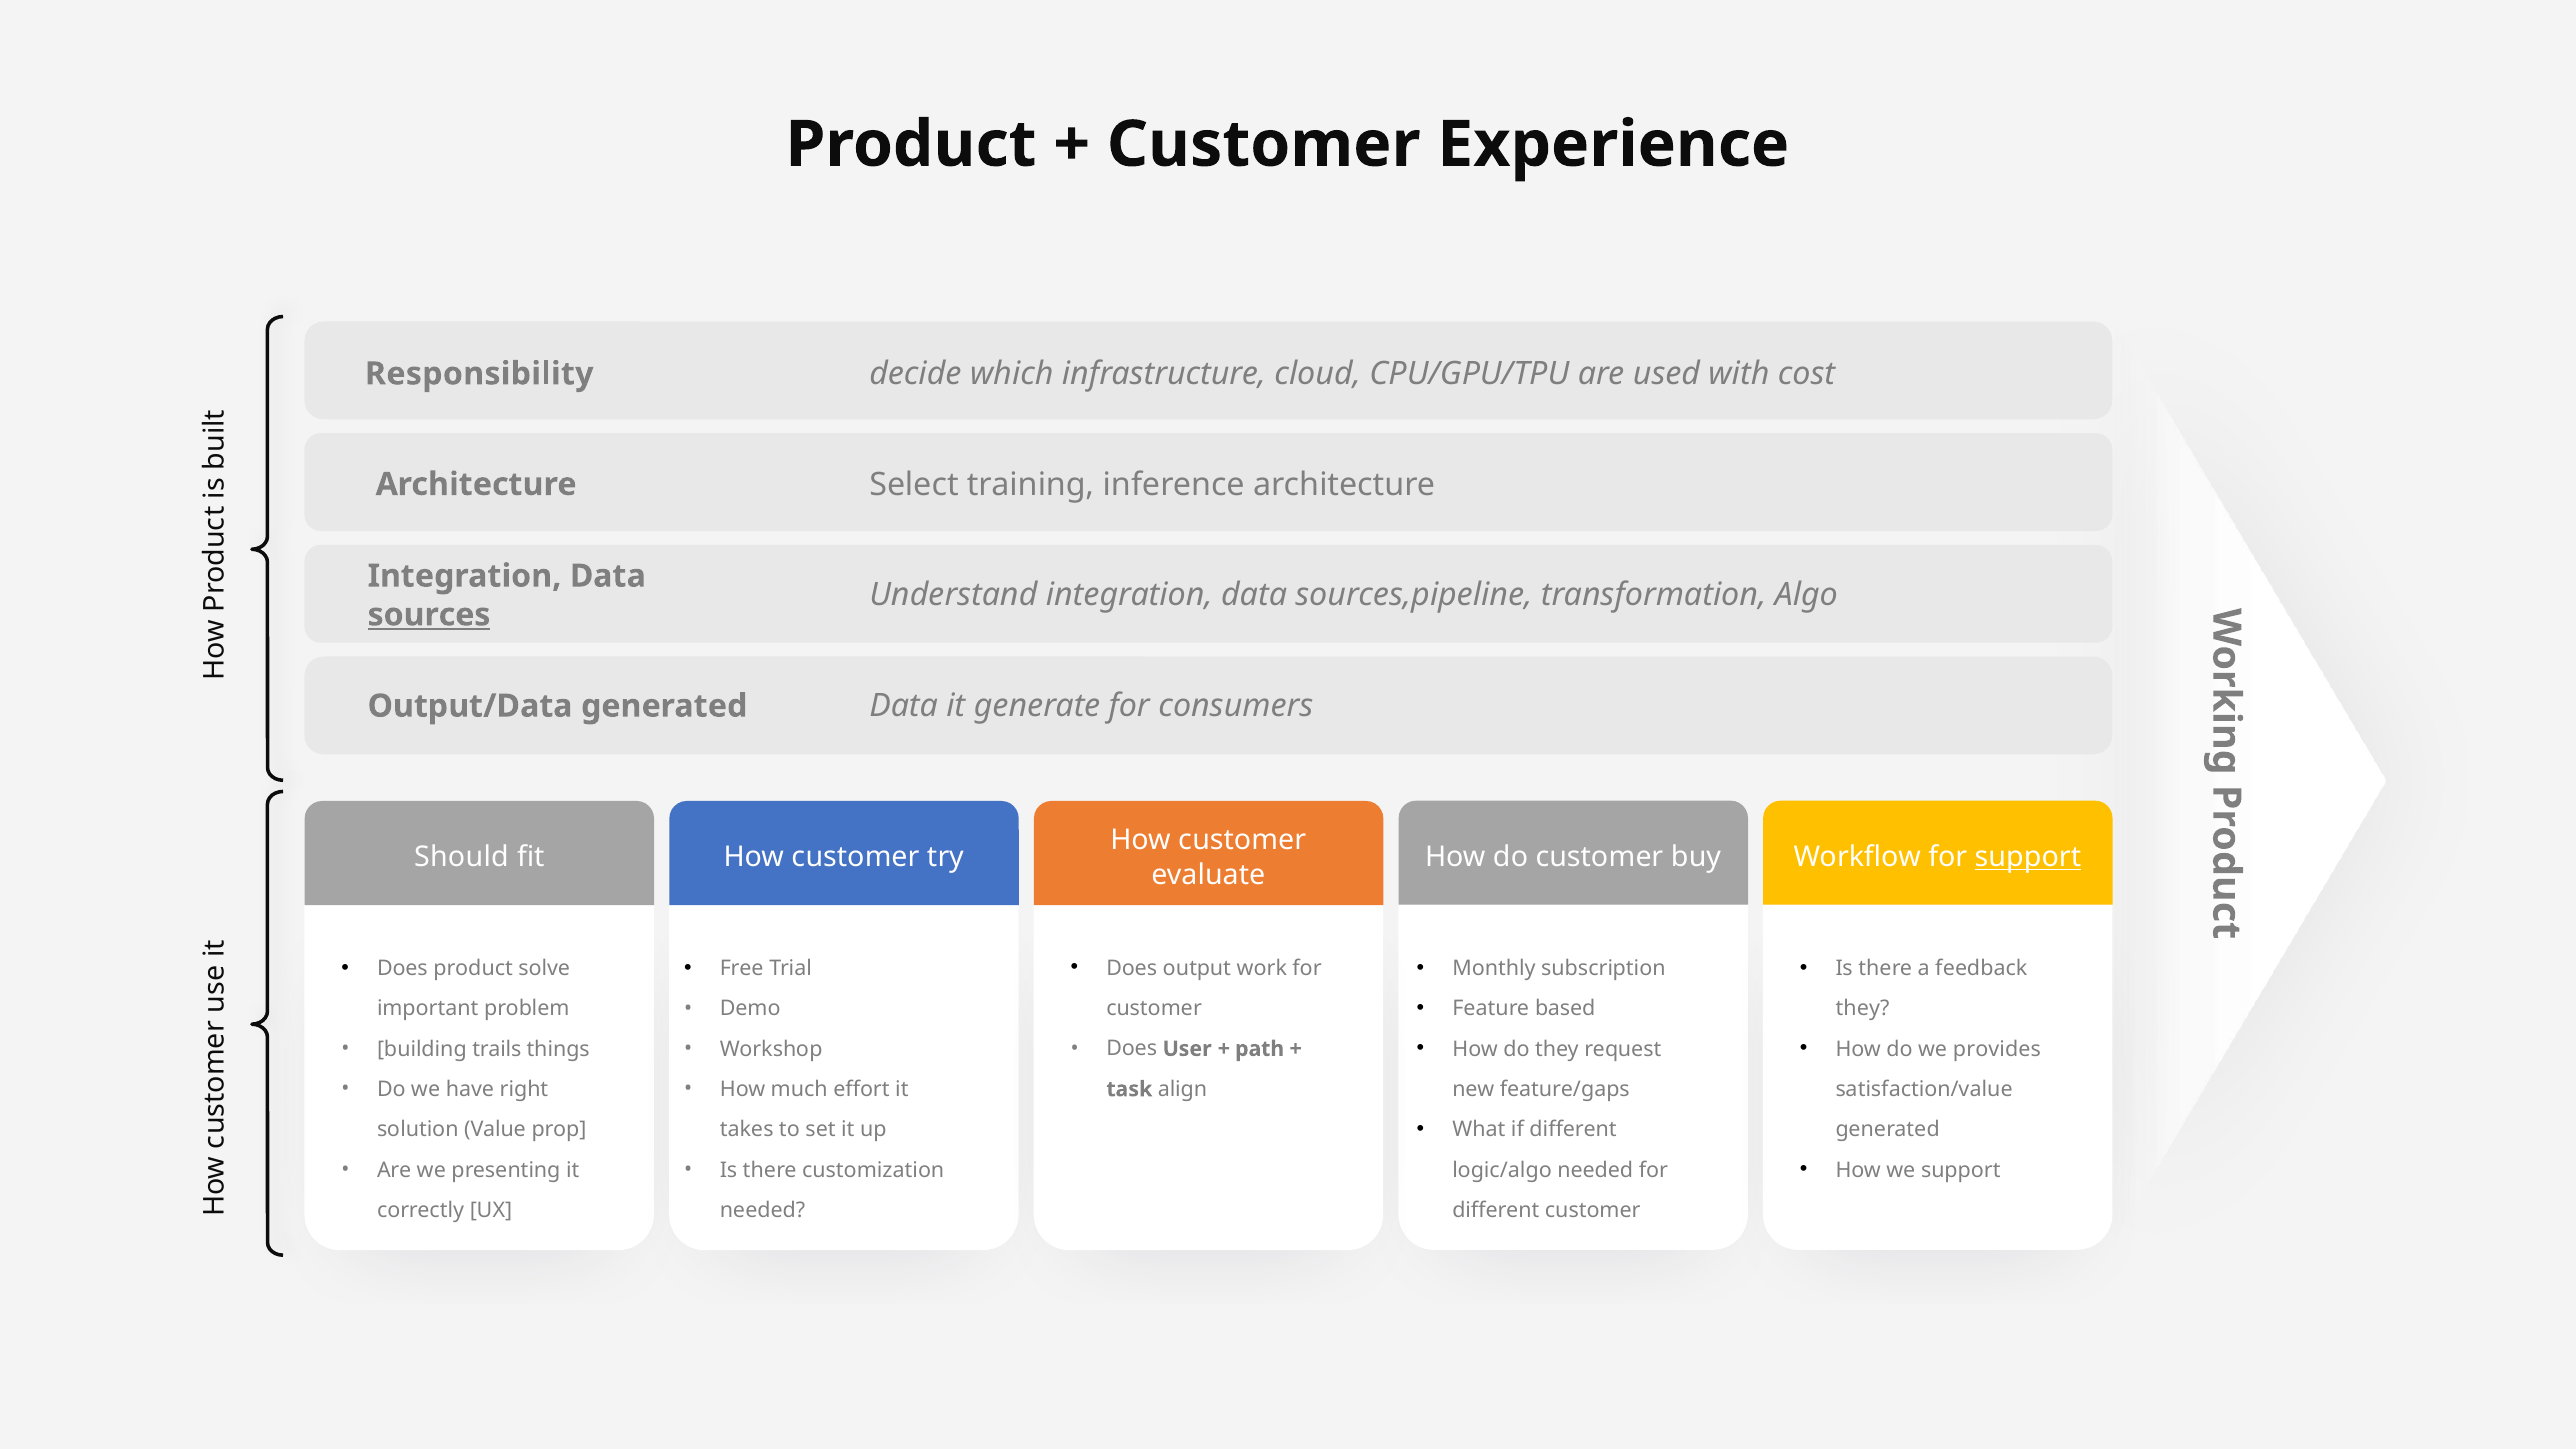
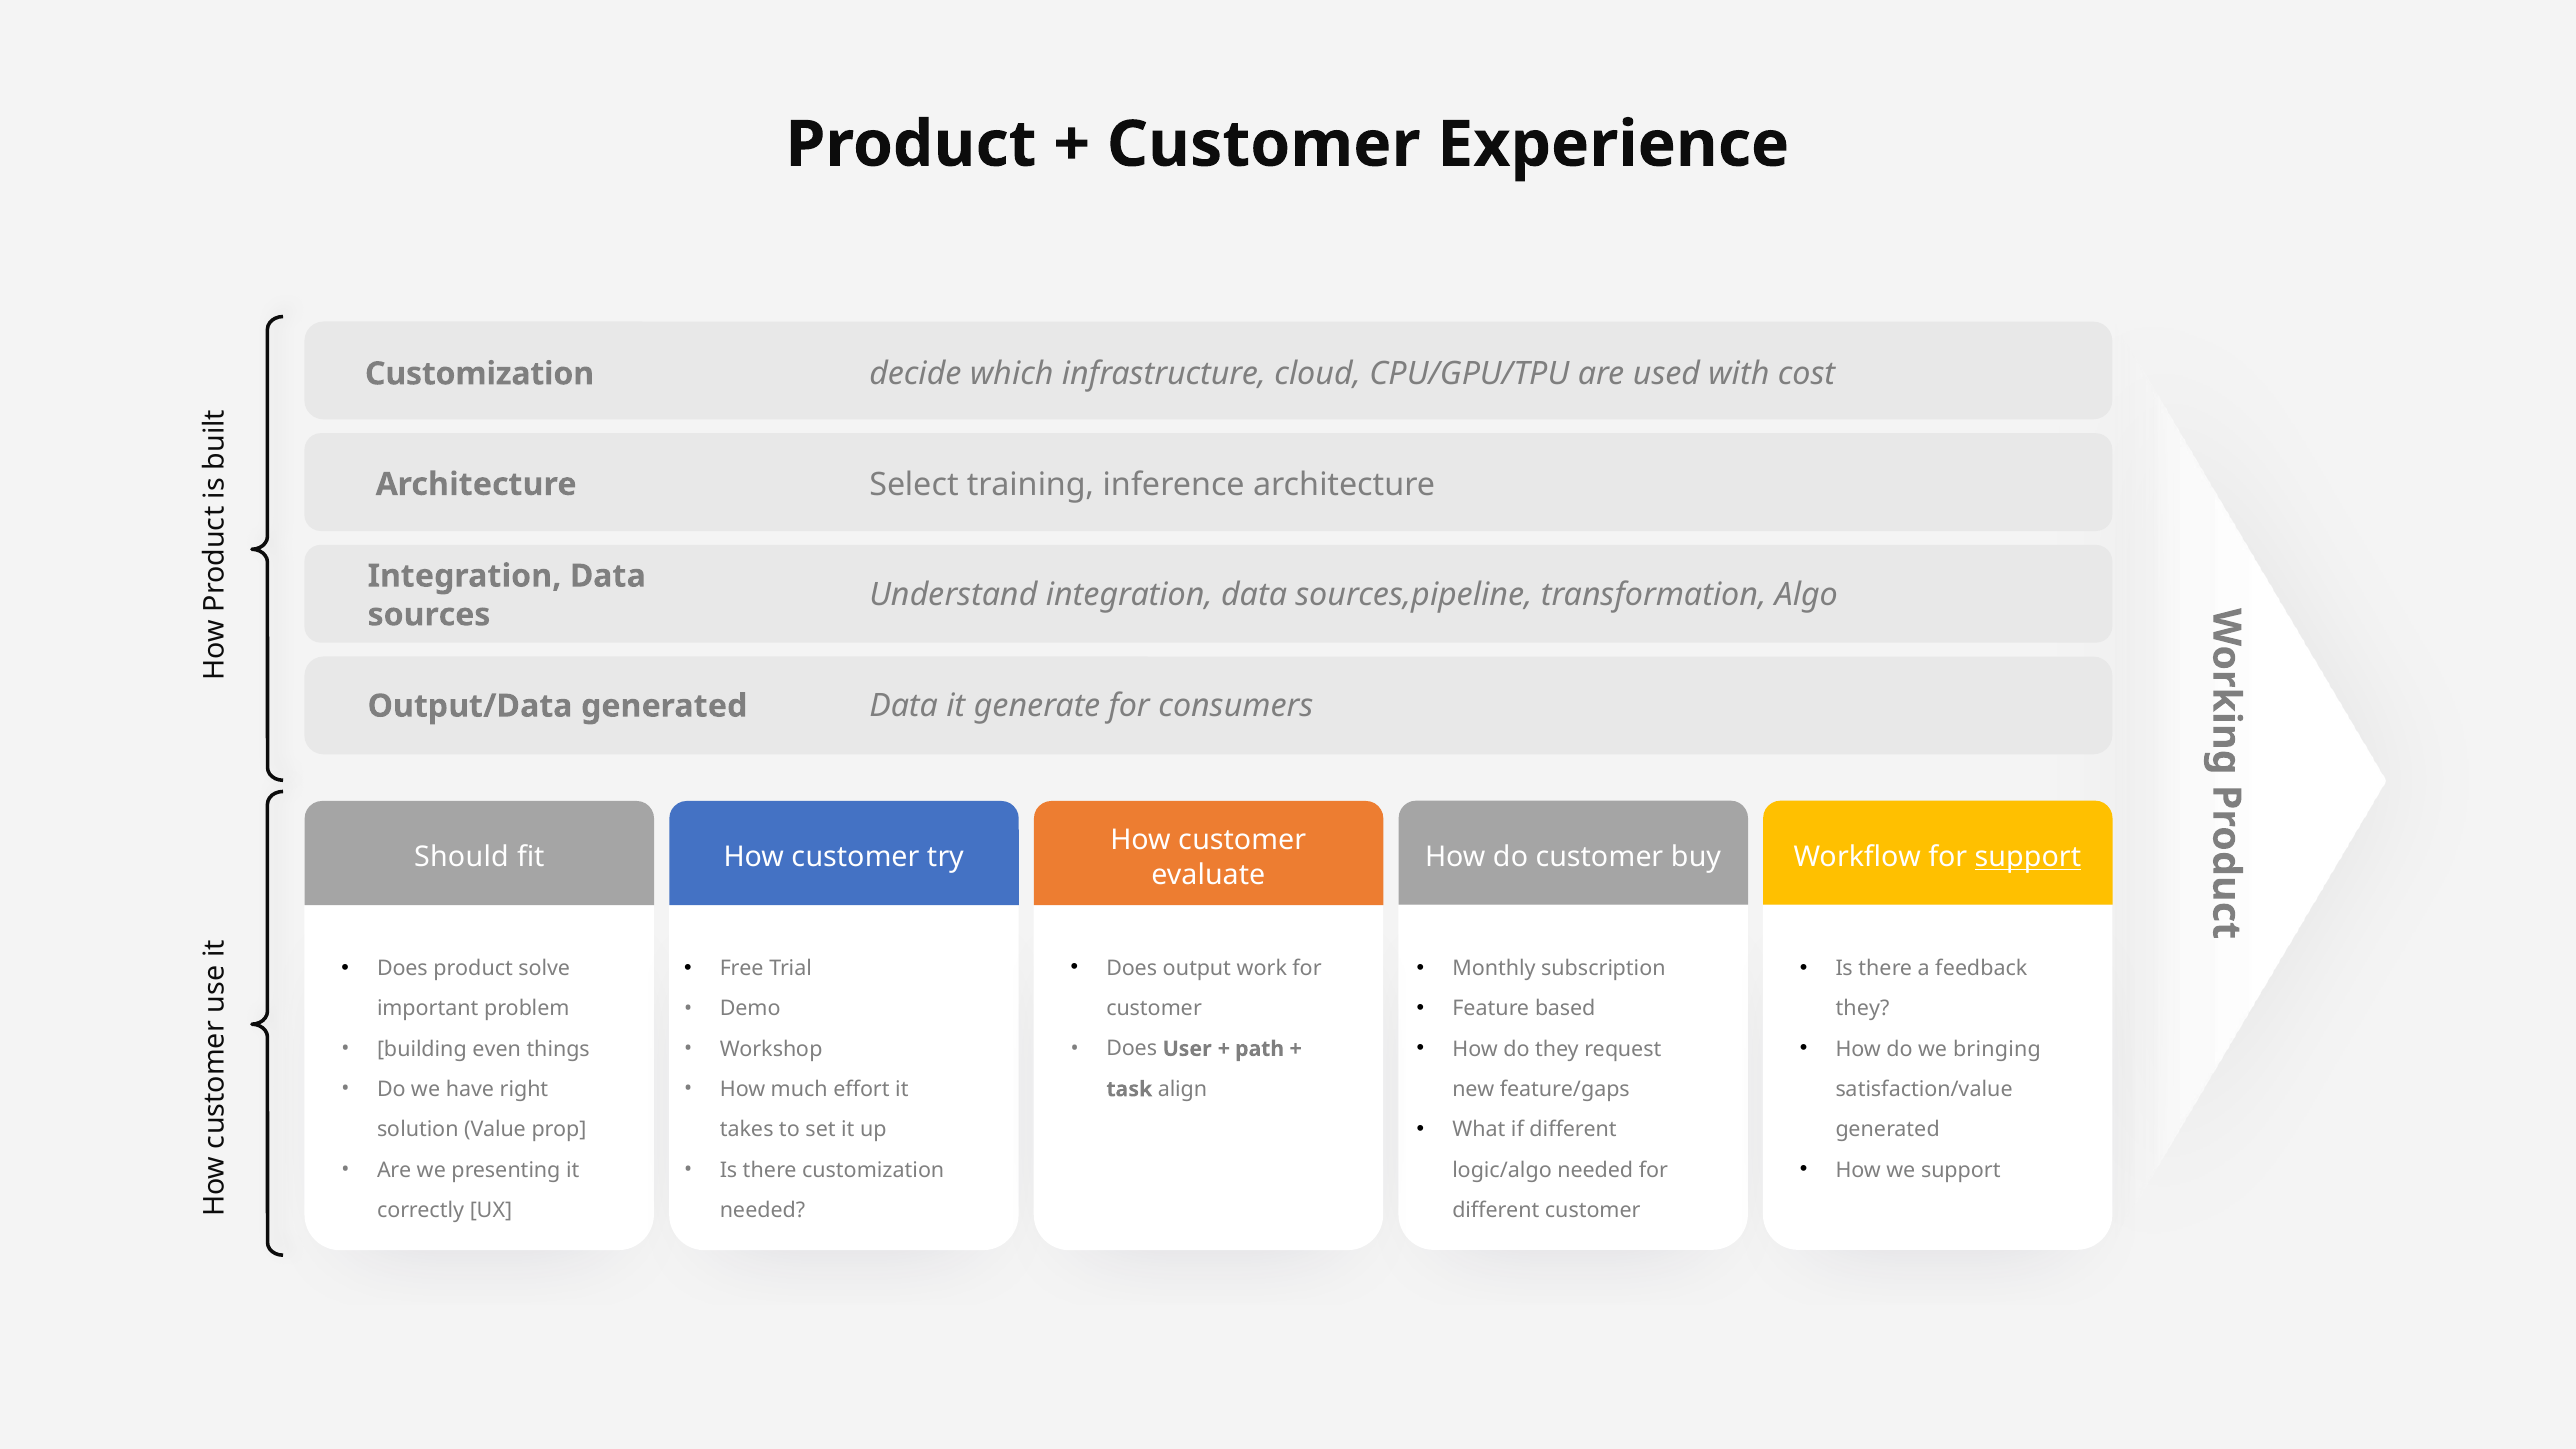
Responsibility: Responsibility -> Customization (480, 374)
sources underline: present -> none (429, 615)
provides: provides -> bringing (1997, 1049)
trails: trails -> even (497, 1049)
